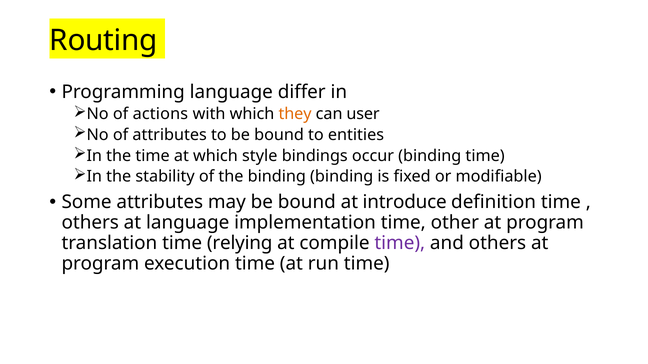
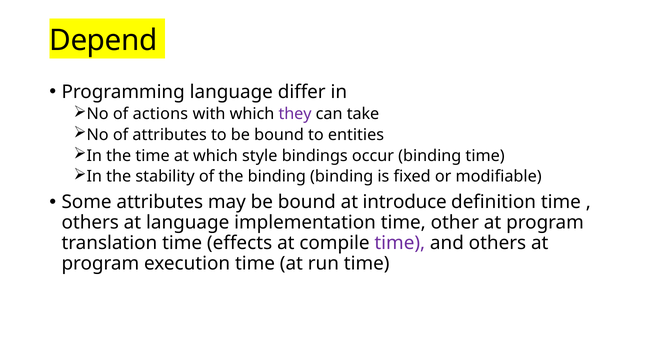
Routing: Routing -> Depend (103, 40)
they colour: orange -> purple (295, 114)
user: user -> take (363, 114)
relying: relying -> effects (240, 243)
